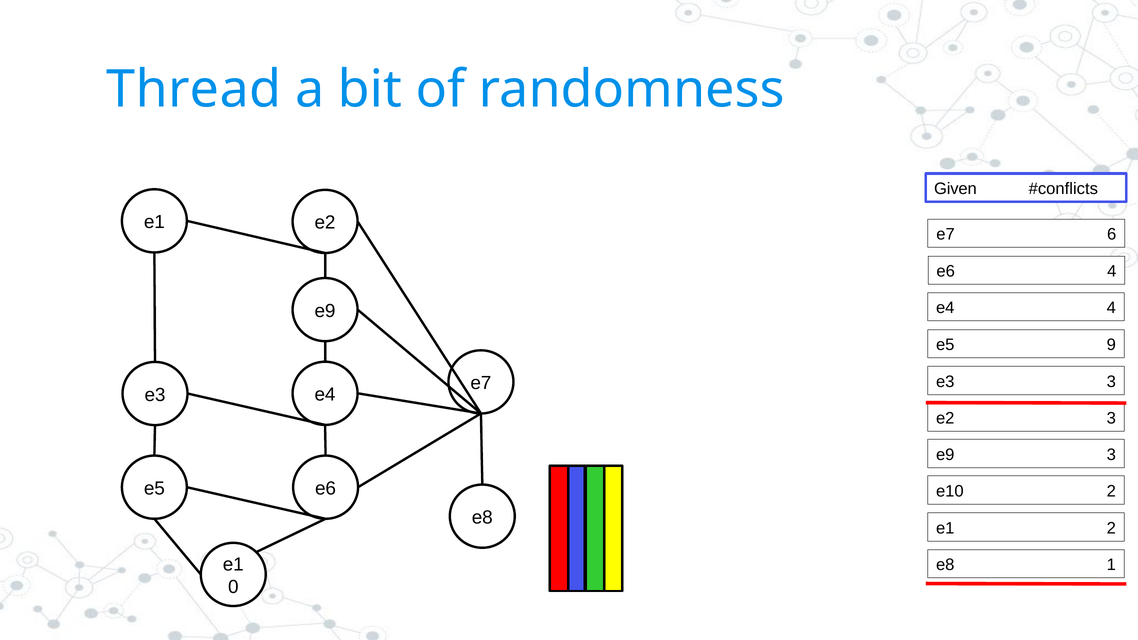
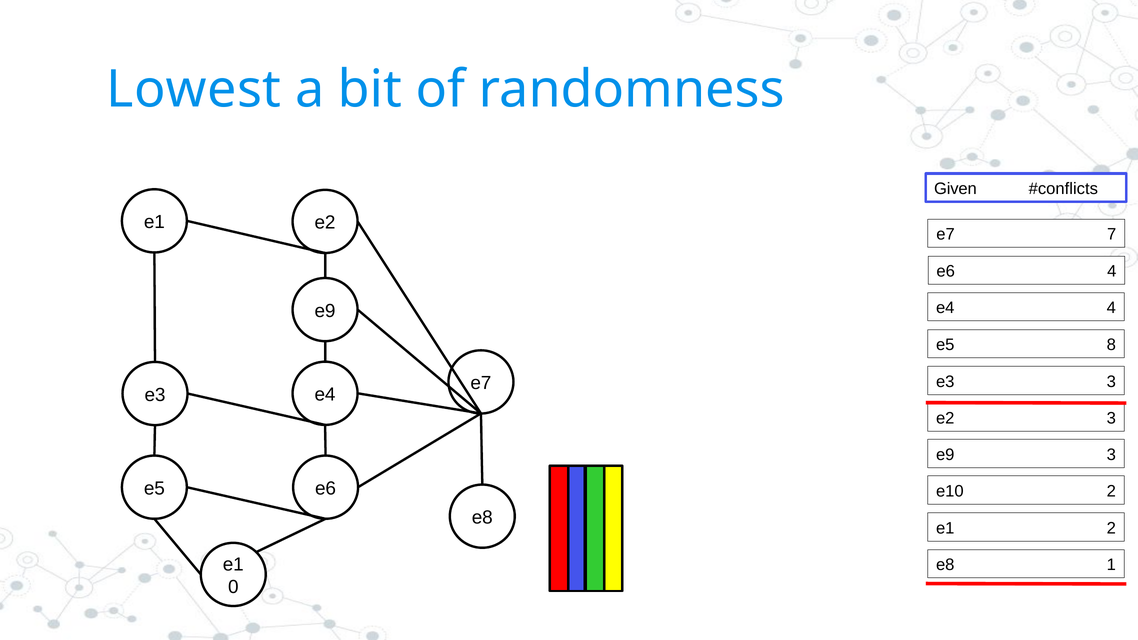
Thread: Thread -> Lowest (194, 90)
6: 6 -> 7 (1112, 235)
9: 9 -> 8 (1111, 345)
